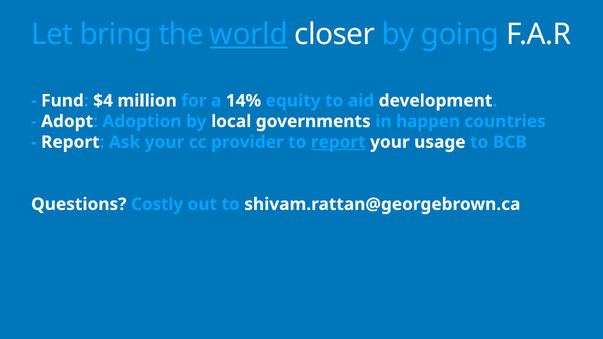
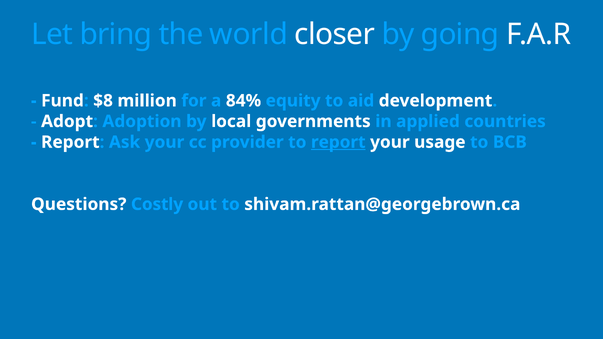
world underline: present -> none (249, 35)
$4: $4 -> $8 (103, 101)
14%: 14% -> 84% (243, 101)
happen: happen -> applied (428, 121)
